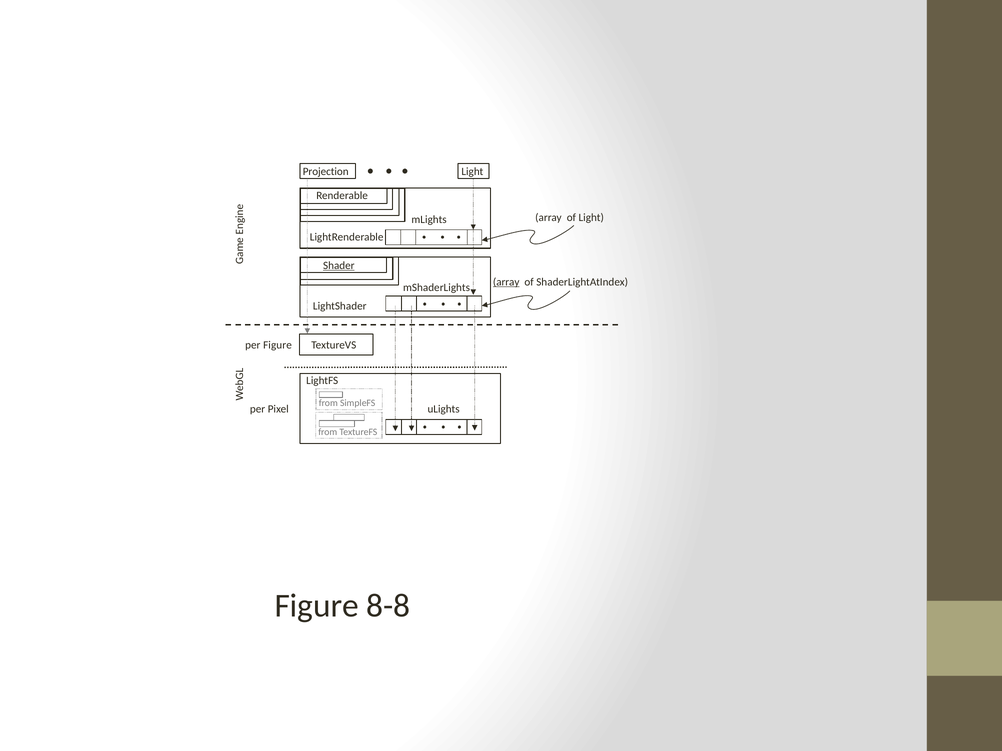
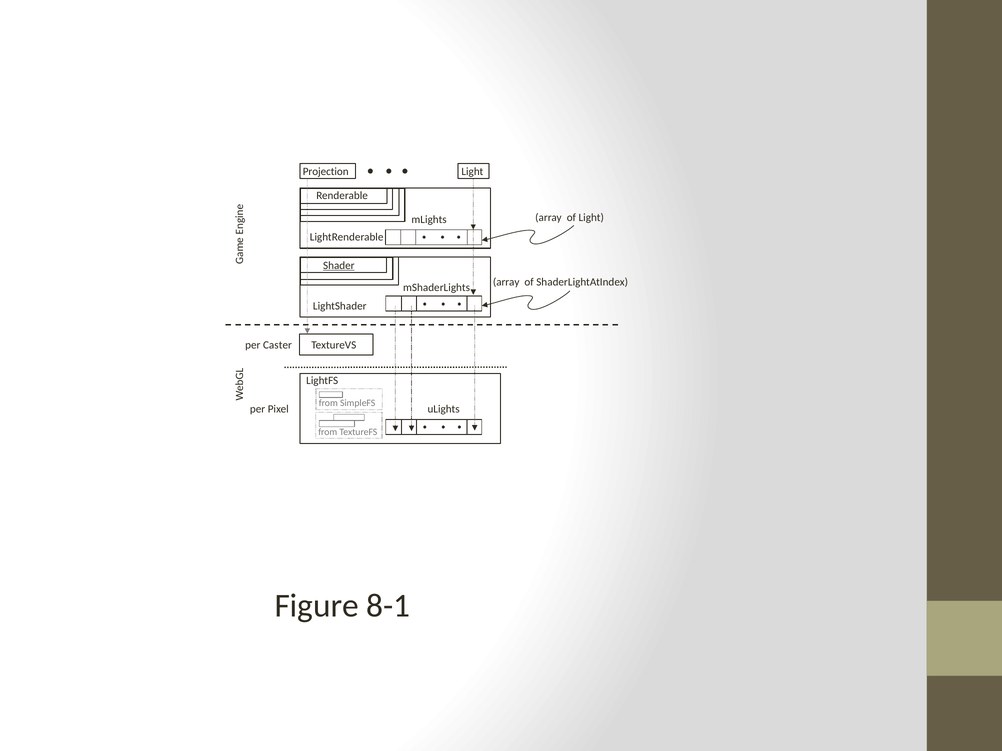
array underline: present -> none (506, 282)
per Figure: Figure -> Caster (278, 345)
8-8: 8-8 -> 8-1 (388, 606)
